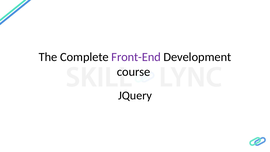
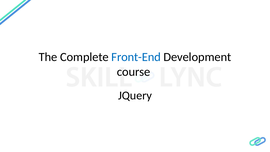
Front-End colour: purple -> blue (136, 57)
